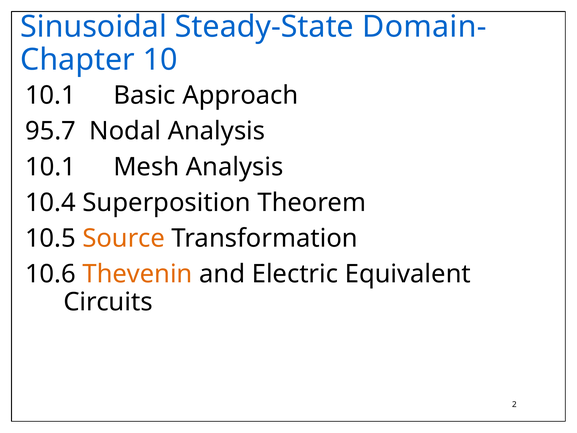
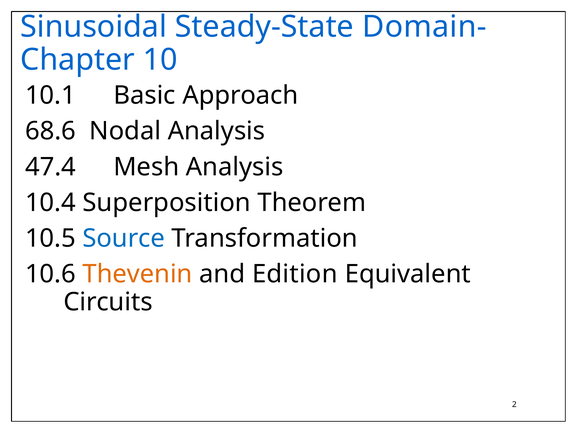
95.7: 95.7 -> 68.6 (50, 131)
10.1: 10.1 -> 47.4 (50, 167)
Source colour: orange -> blue (124, 238)
Electric: Electric -> Edition (295, 274)
